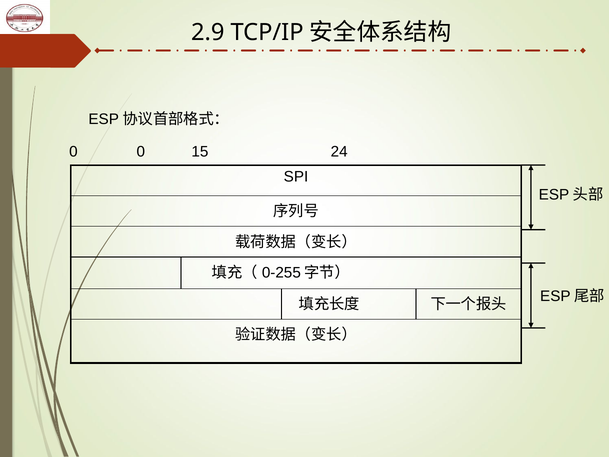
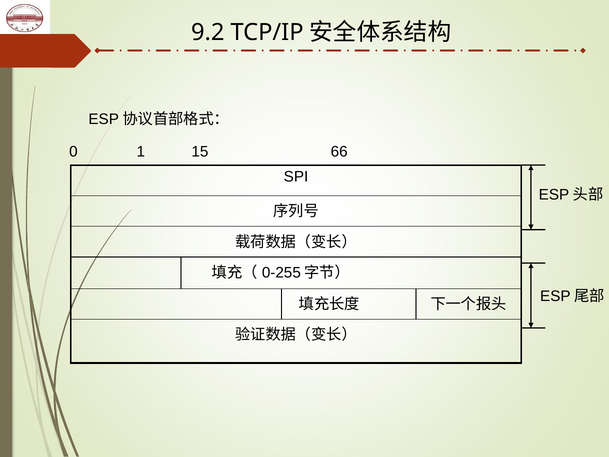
2.9: 2.9 -> 9.2 (208, 33)
0 0: 0 -> 1 (141, 151)
24: 24 -> 66 (339, 151)
